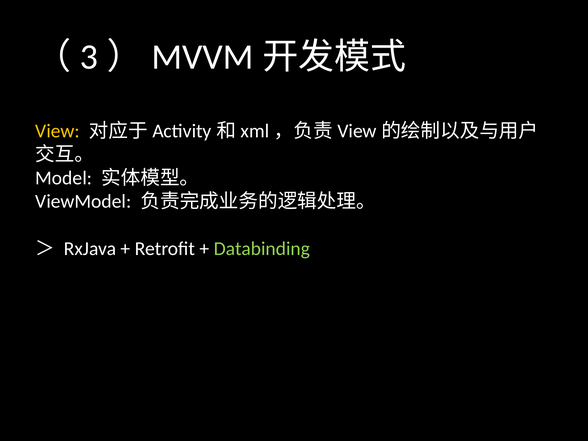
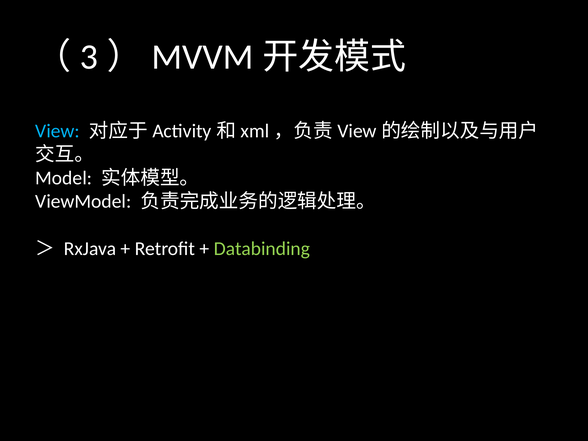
View colour: yellow -> light blue (57, 131)
